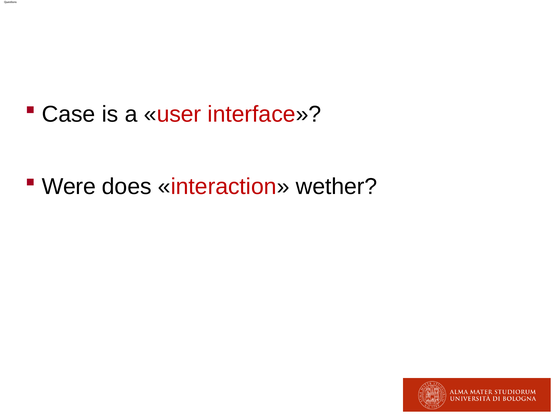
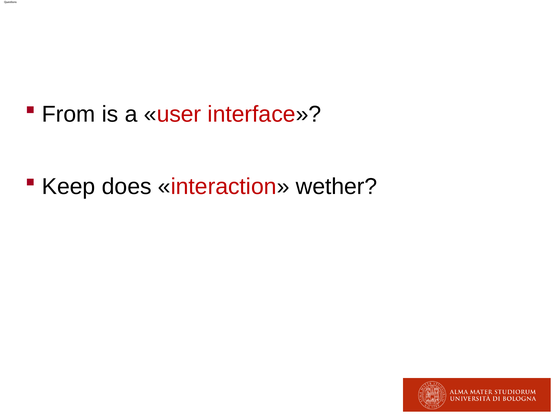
Case: Case -> From (69, 114)
Were: Were -> Keep (69, 187)
